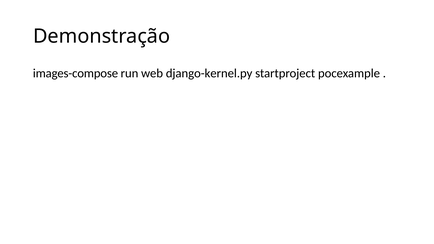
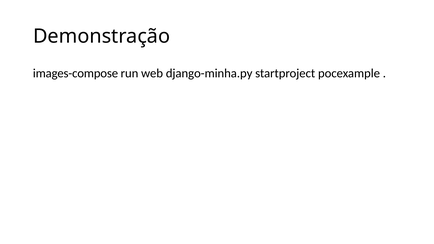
django-kernel.py: django-kernel.py -> django-minha.py (209, 73)
